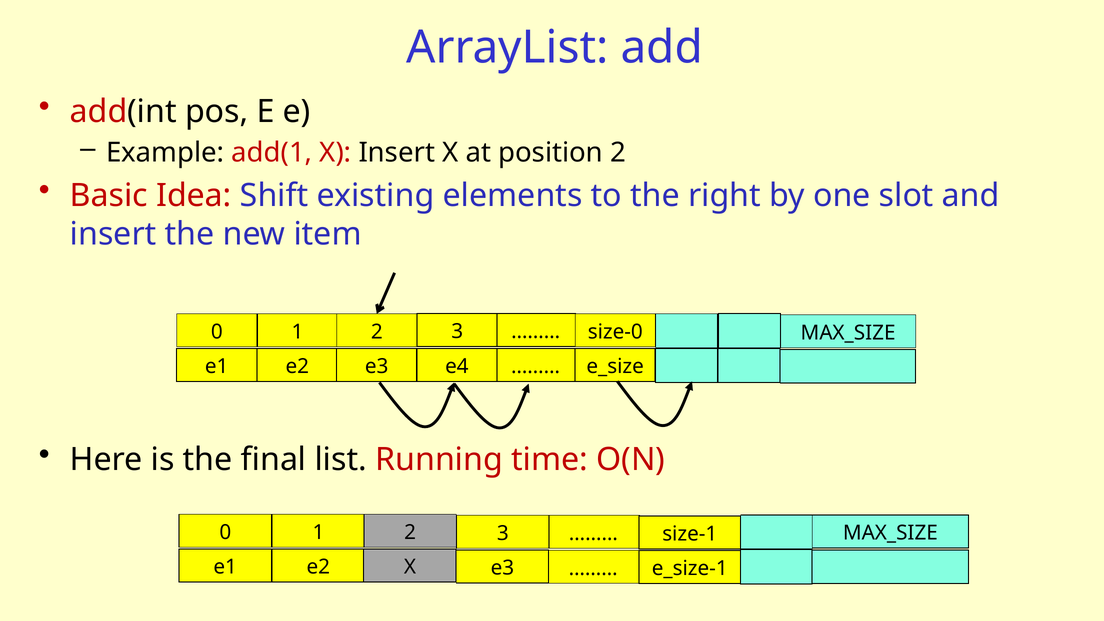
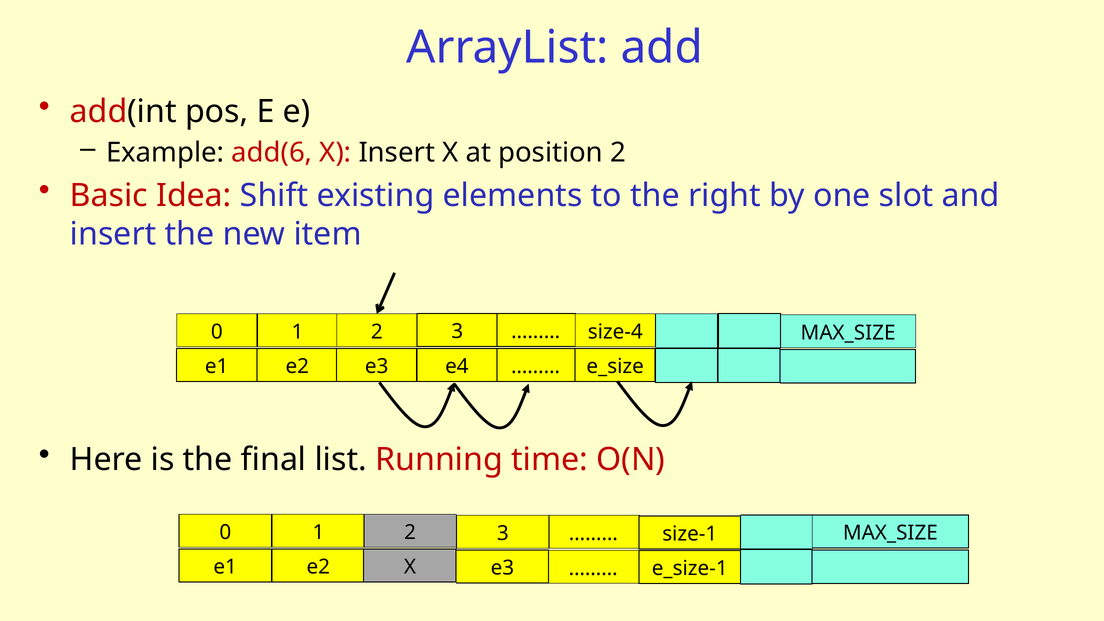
add(1: add(1 -> add(6 (272, 153)
size-0: size-0 -> size-4 (615, 332)
